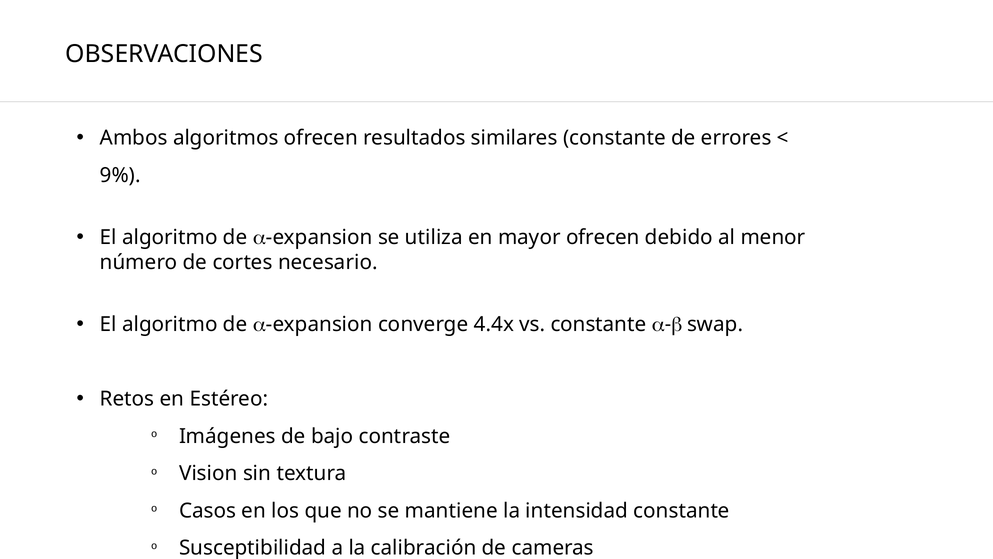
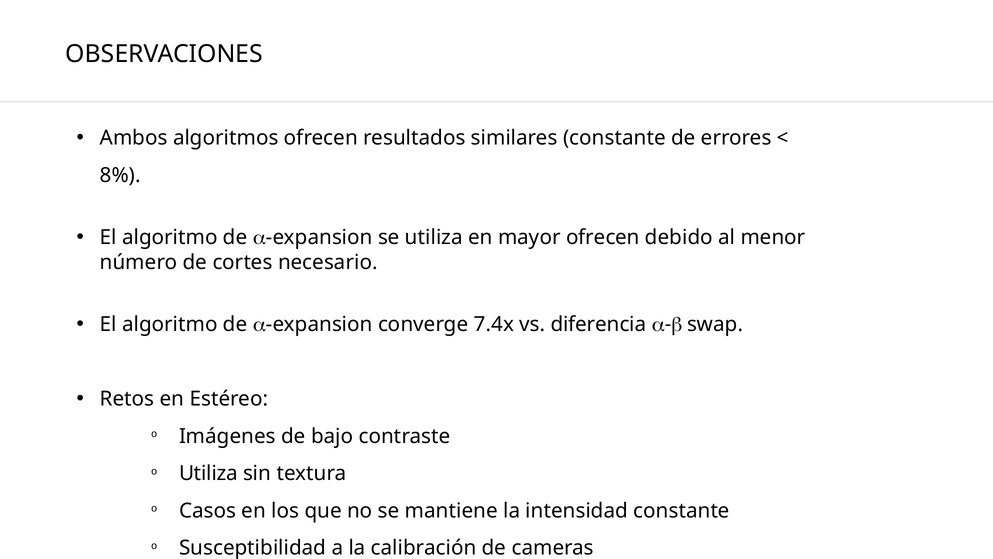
9%: 9% -> 8% (120, 175)
4.4x: 4.4x -> 7.4x (494, 324)
vs constante: constante -> diferencia (598, 324)
Vision: Vision -> Utiliza (208, 473)
